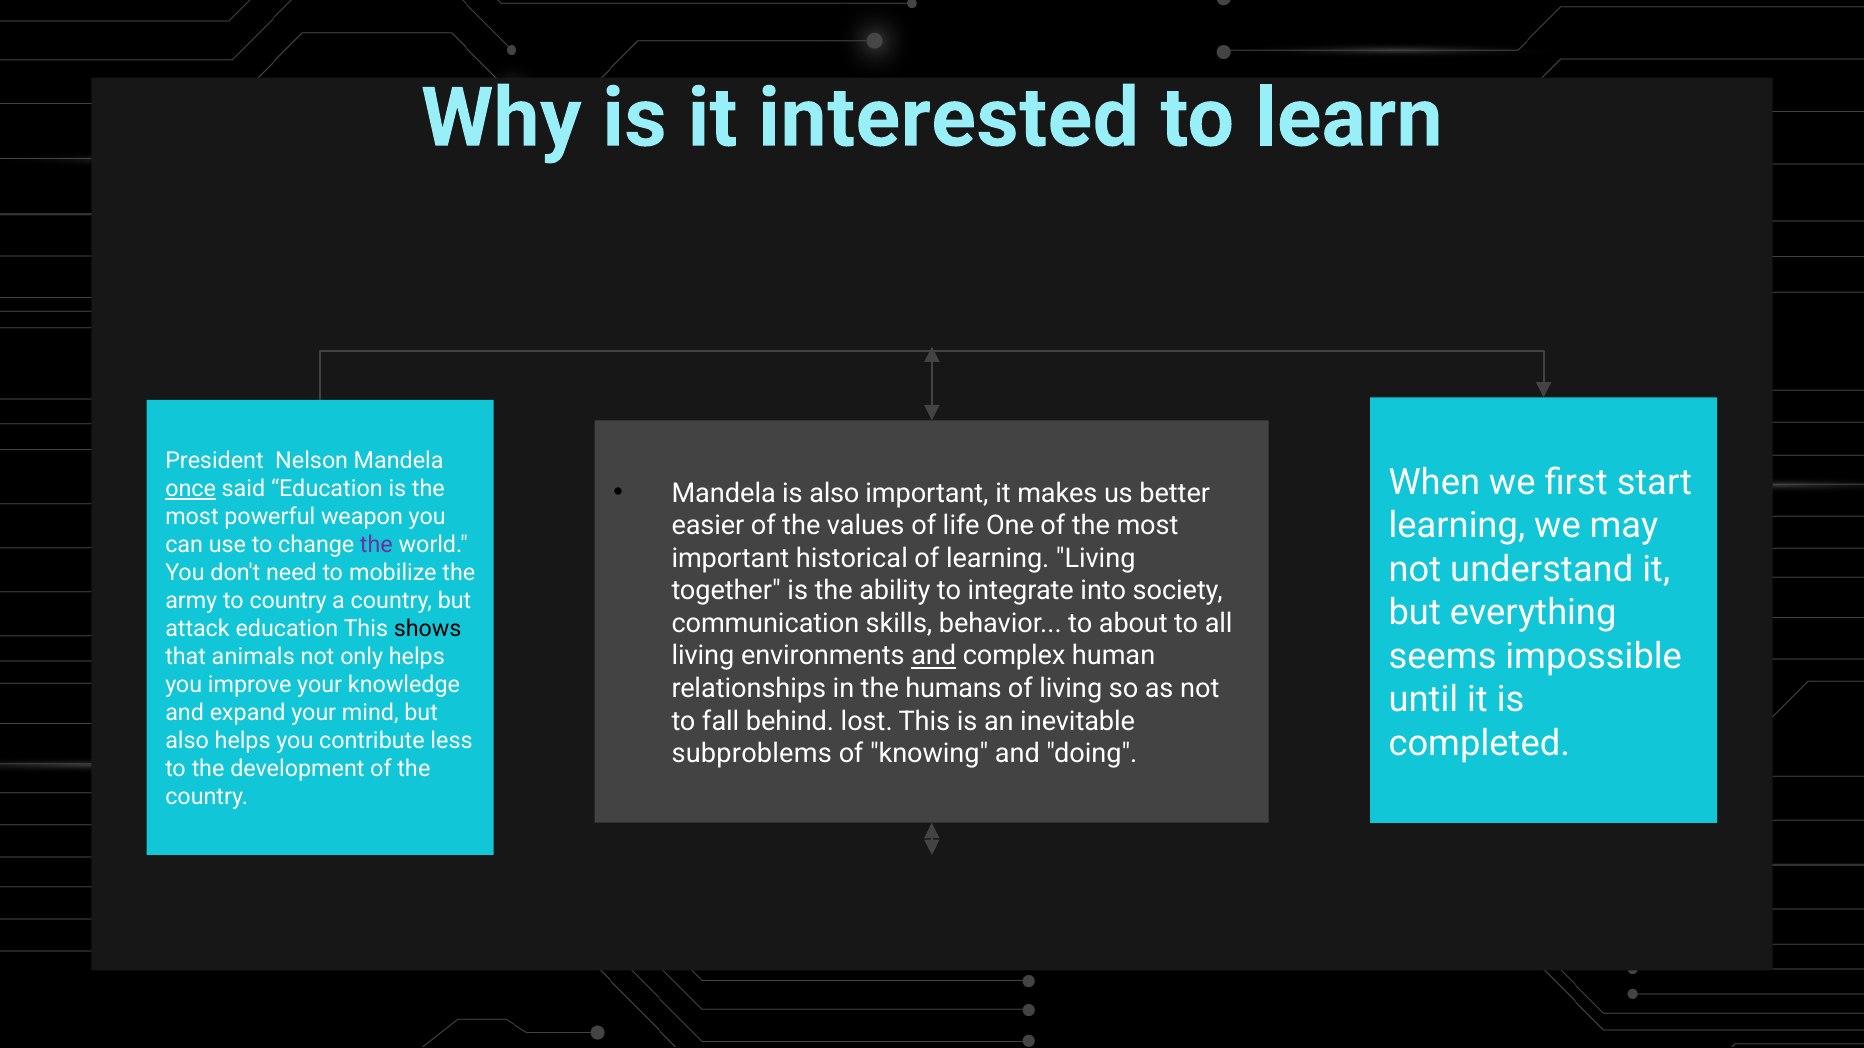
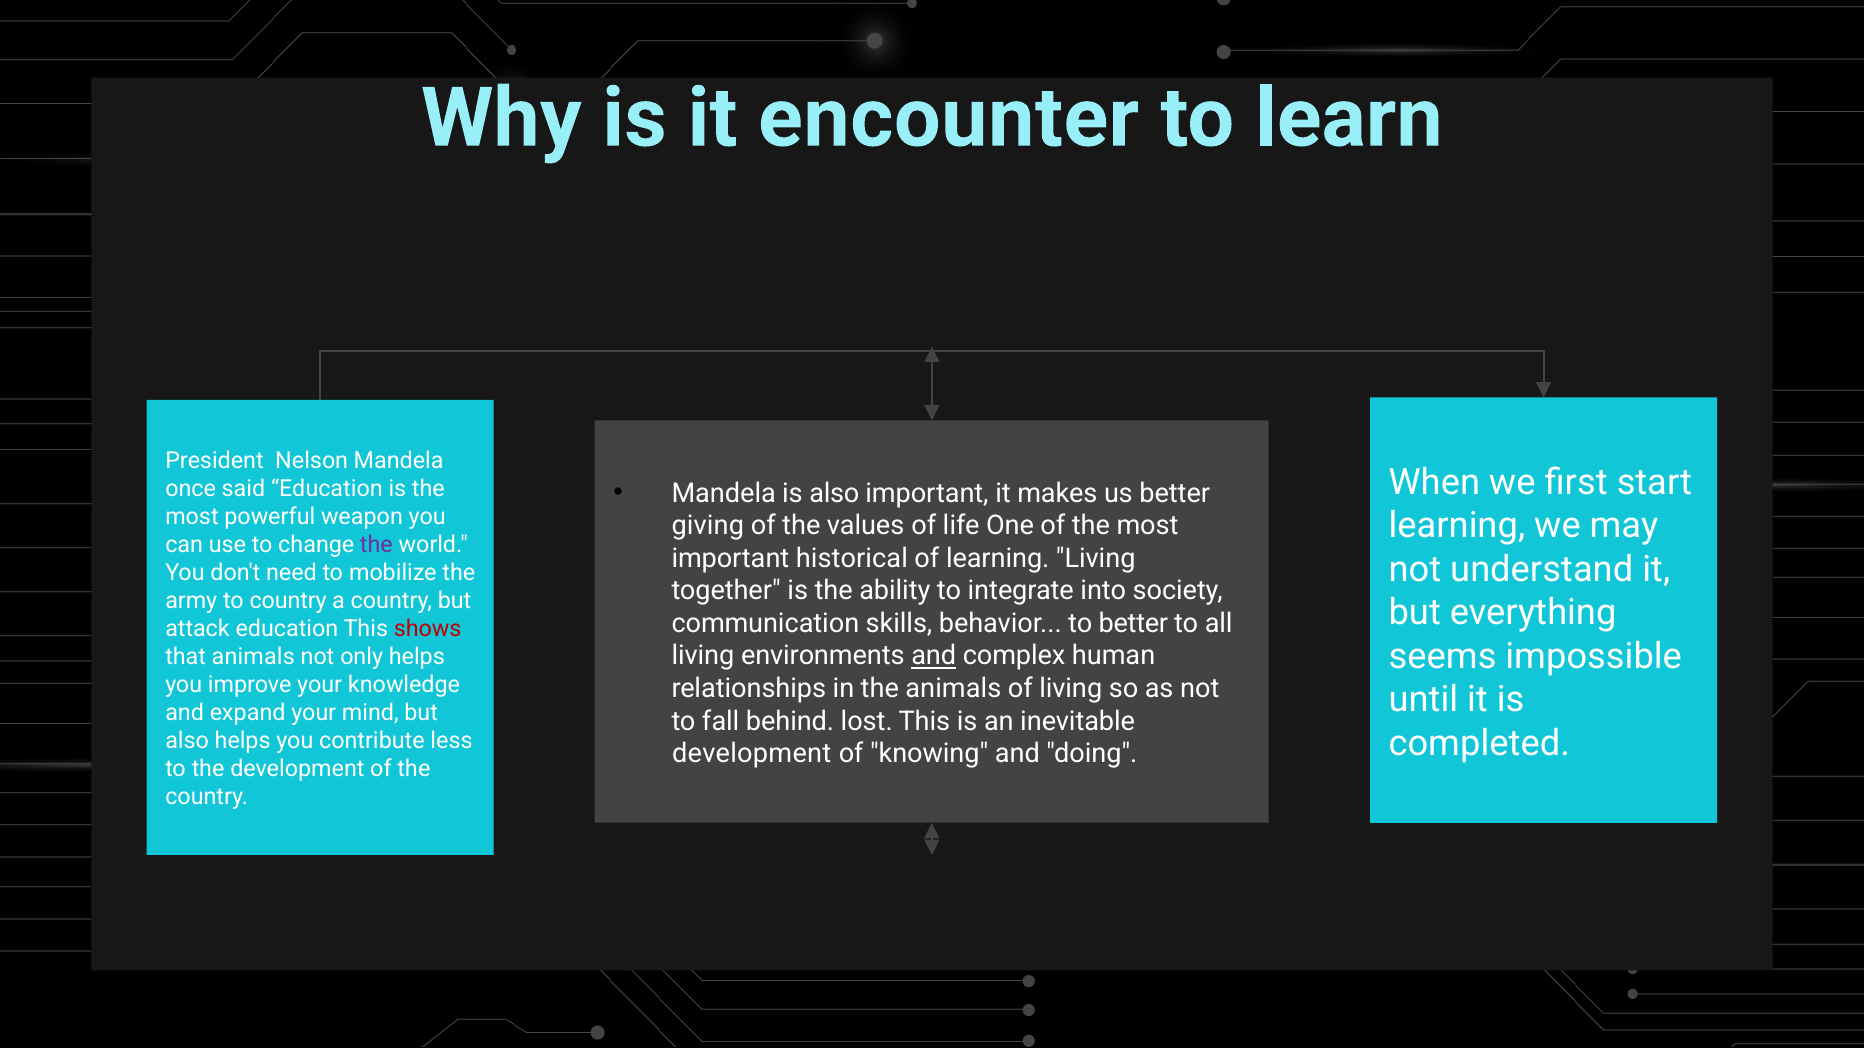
interested: interested -> encounter (949, 118)
once underline: present -> none (191, 489)
easier: easier -> giving (708, 526)
to about: about -> better (1133, 624)
shows colour: black -> red (428, 629)
the humans: humans -> animals (953, 689)
subproblems: subproblems -> development (752, 754)
